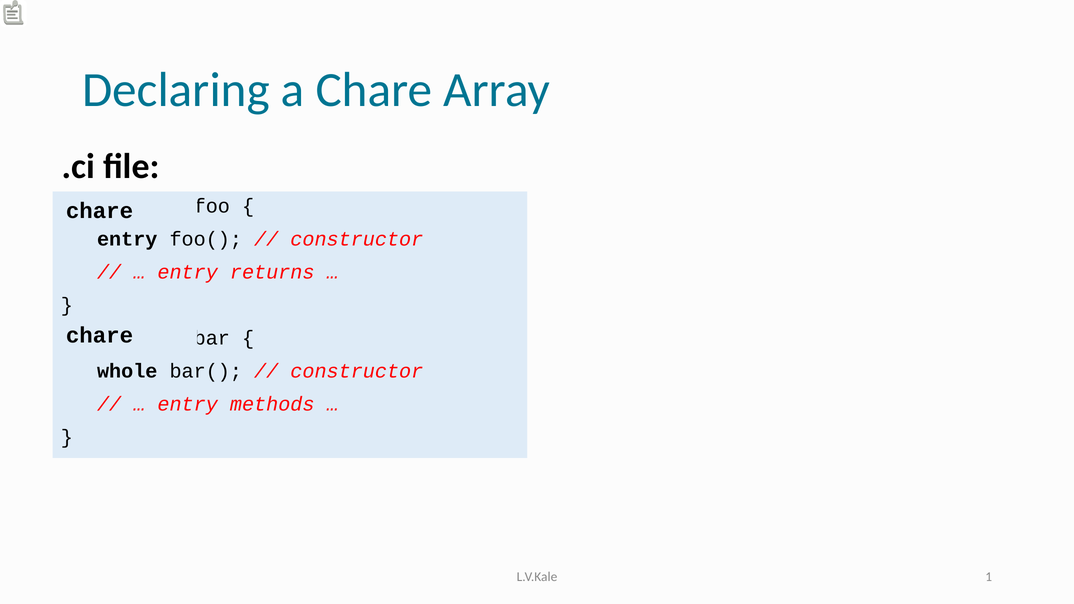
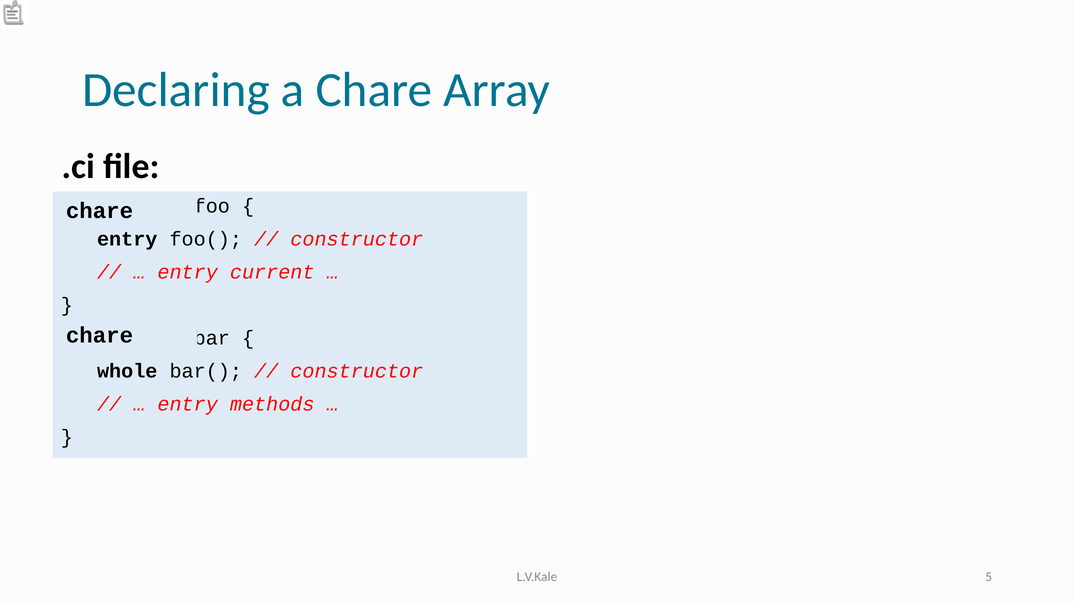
returns: returns -> current (272, 272)
1: 1 -> 5 (989, 577)
